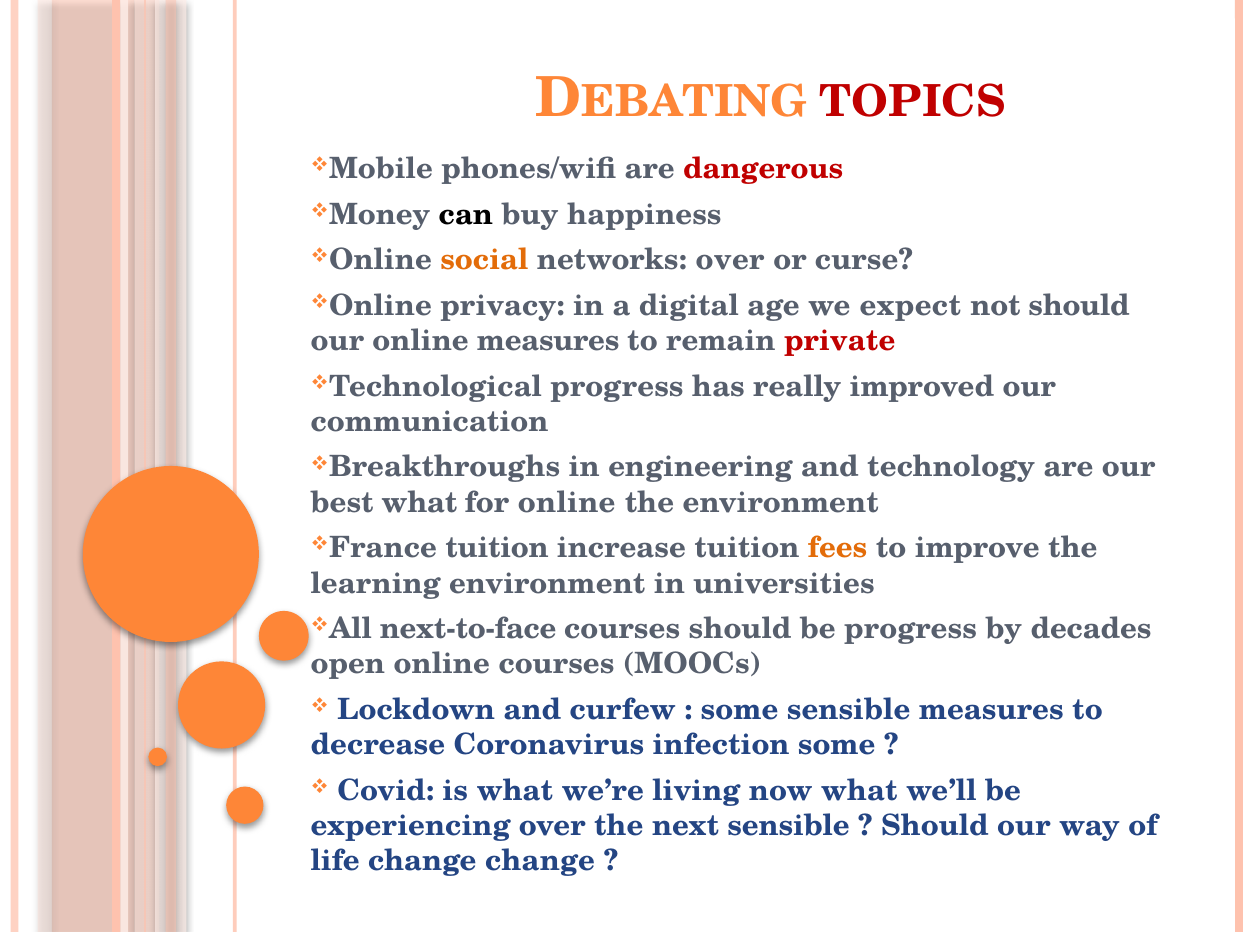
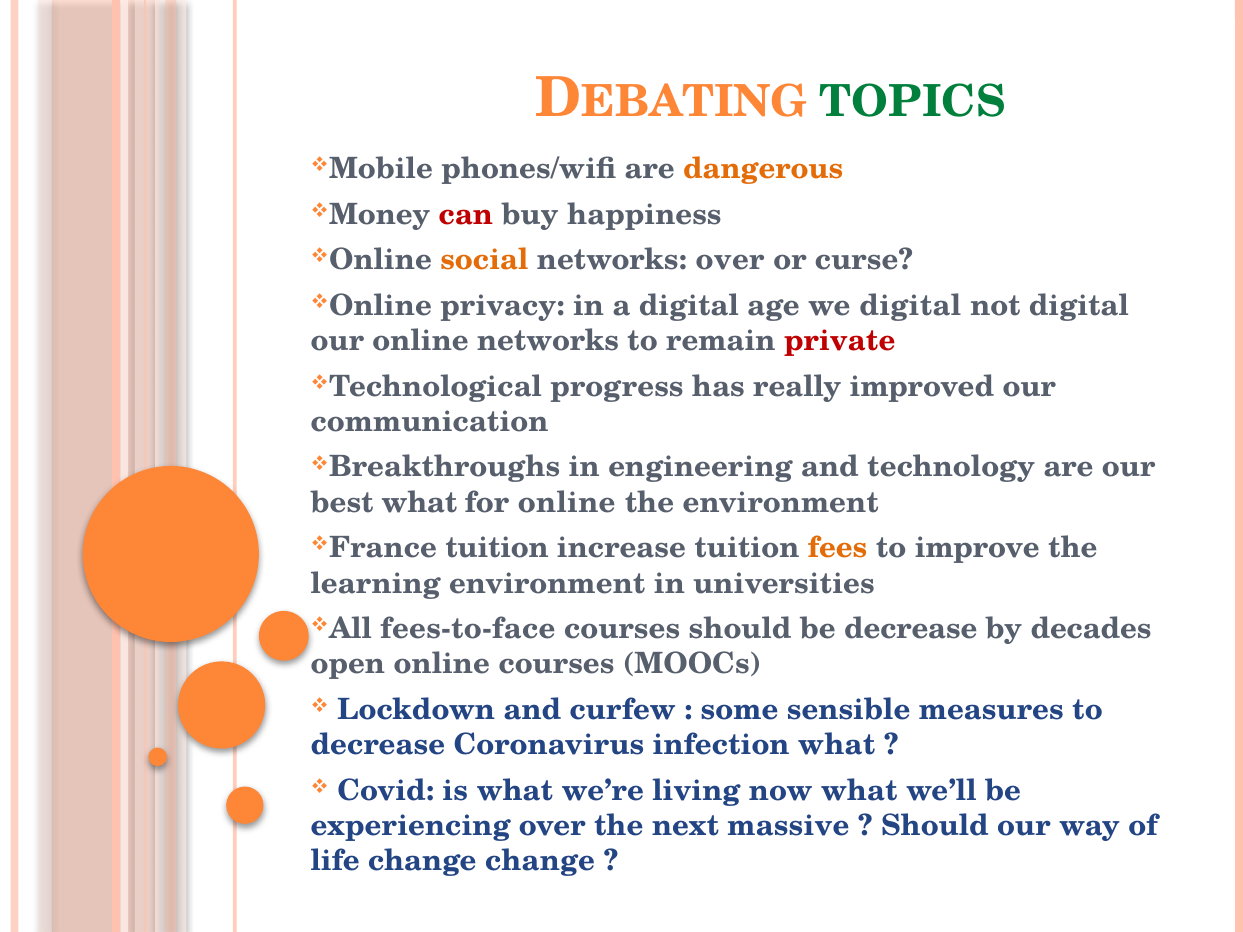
TOPICS colour: red -> green (913, 101)
dangerous colour: red -> orange (763, 169)
can colour: black -> red (466, 214)
we expect: expect -> digital (910, 306)
not should: should -> digital (1079, 306)
online measures: measures -> networks (548, 341)
next-to-face: next-to-face -> fees-to-face (468, 629)
be progress: progress -> decrease (911, 629)
infection some: some -> what (837, 745)
next sensible: sensible -> massive (788, 826)
